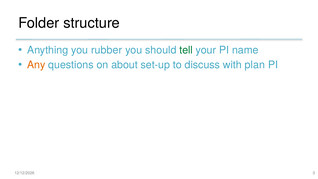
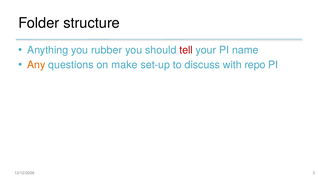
tell colour: green -> red (186, 50)
about: about -> make (124, 65)
plan: plan -> repo (255, 65)
